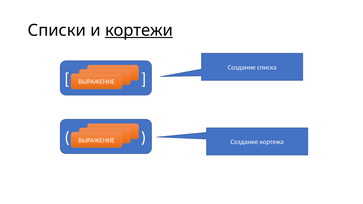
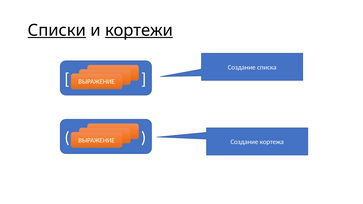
Списки underline: none -> present (57, 30)
